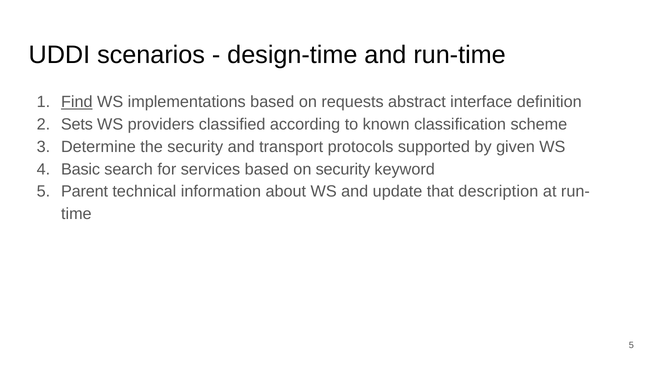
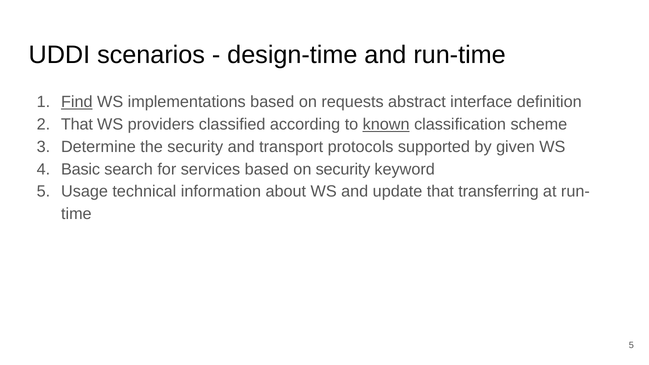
Sets: Sets -> That (77, 124)
known underline: none -> present (386, 124)
Parent: Parent -> Usage (85, 192)
description: description -> transferring (499, 192)
